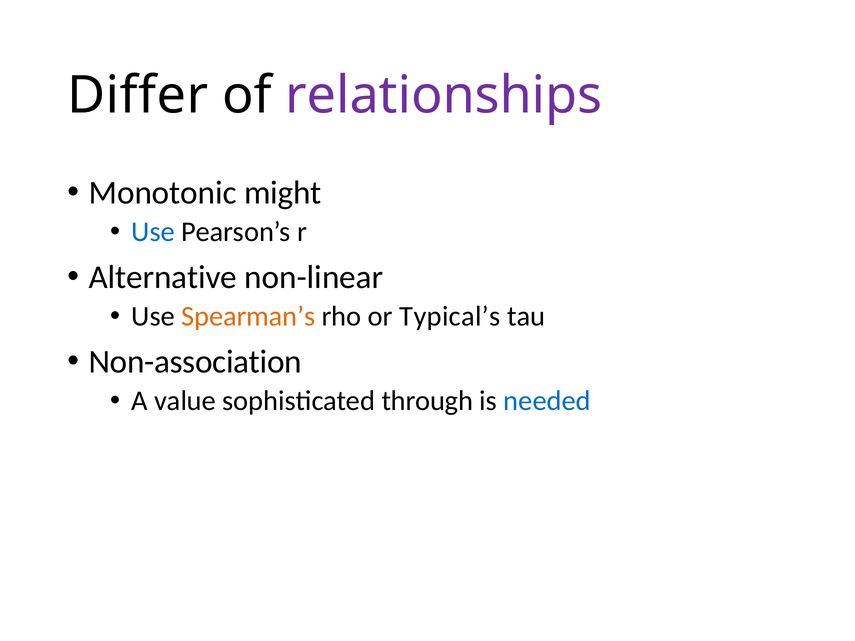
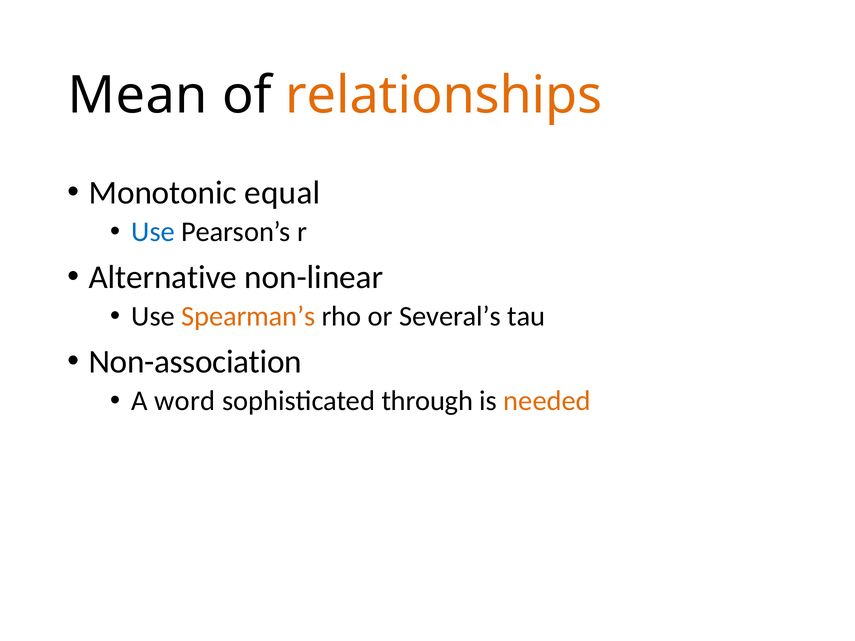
Differ: Differ -> Mean (138, 96)
relationships colour: purple -> orange (444, 96)
might: might -> equal (282, 193)
Typical’s: Typical’s -> Several’s (450, 317)
value: value -> word (185, 401)
needed colour: blue -> orange (547, 401)
